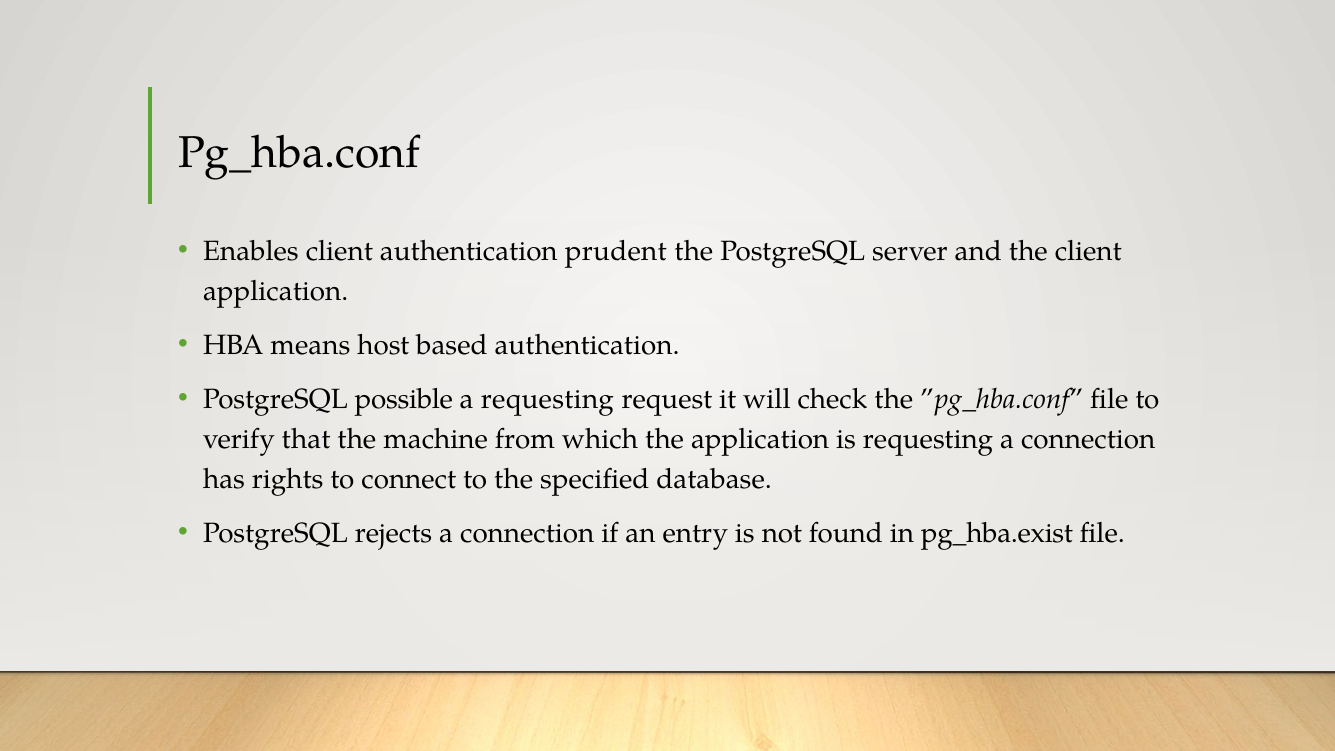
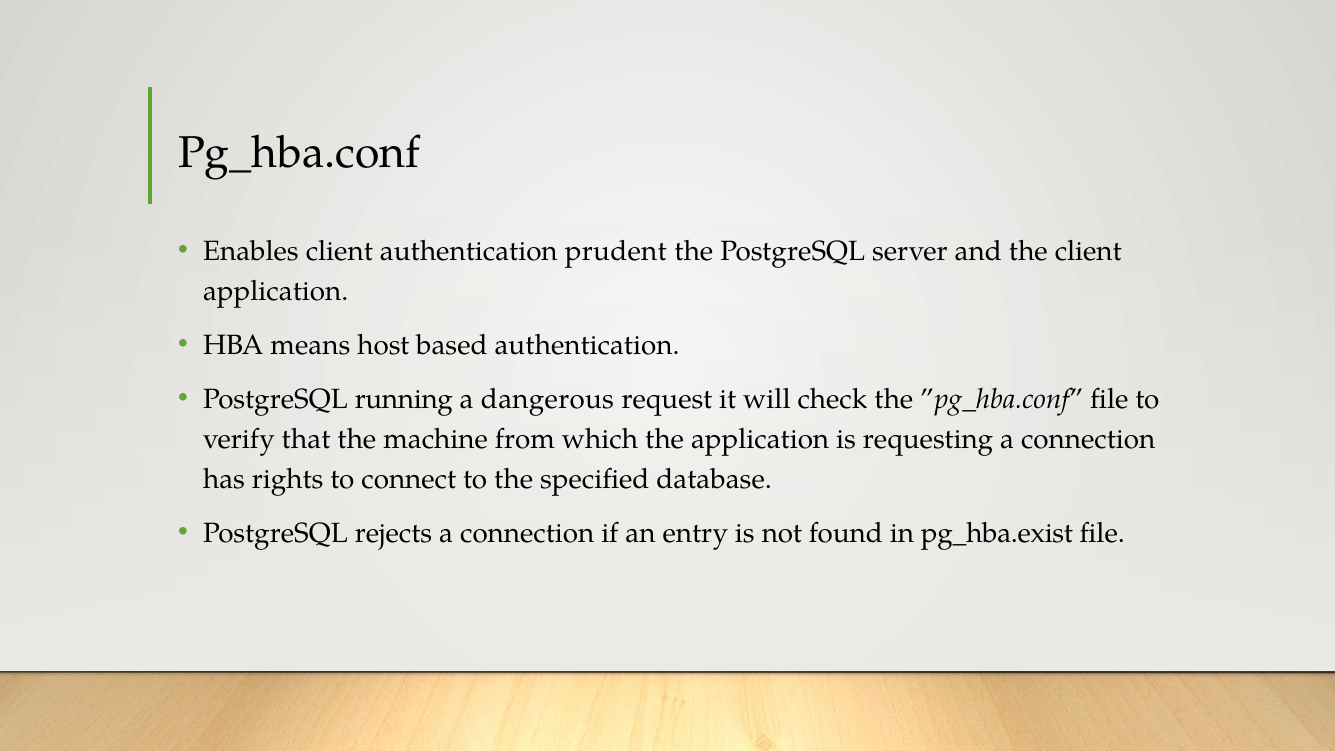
possible: possible -> running (404, 399)
a requesting: requesting -> dangerous (547, 399)
